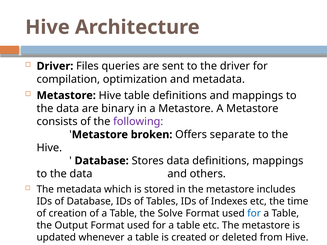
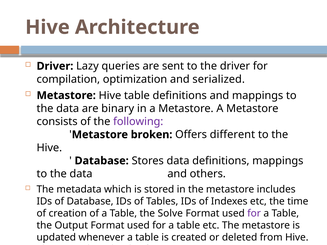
Files: Files -> Lazy (87, 66)
and metadata: metadata -> serialized (219, 79)
separate: separate -> different (232, 135)
for colour: blue -> purple (254, 214)
